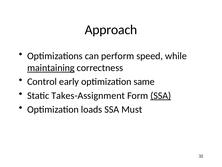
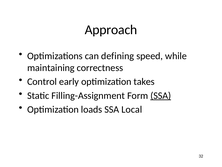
perform: perform -> defining (118, 56)
maintaining underline: present -> none (51, 68)
same: same -> takes (144, 81)
Takes-Assignment: Takes-Assignment -> Filling-Assignment (88, 95)
Must: Must -> Local (132, 109)
